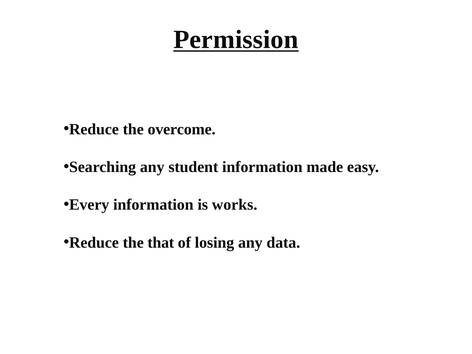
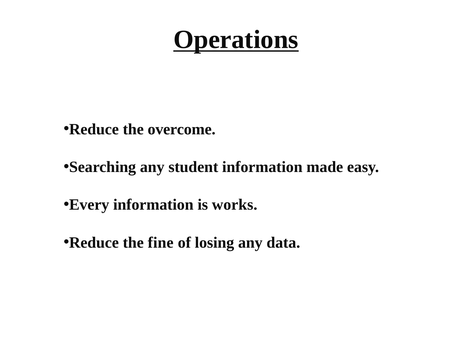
Permission: Permission -> Operations (236, 40)
that: that -> fine (161, 243)
